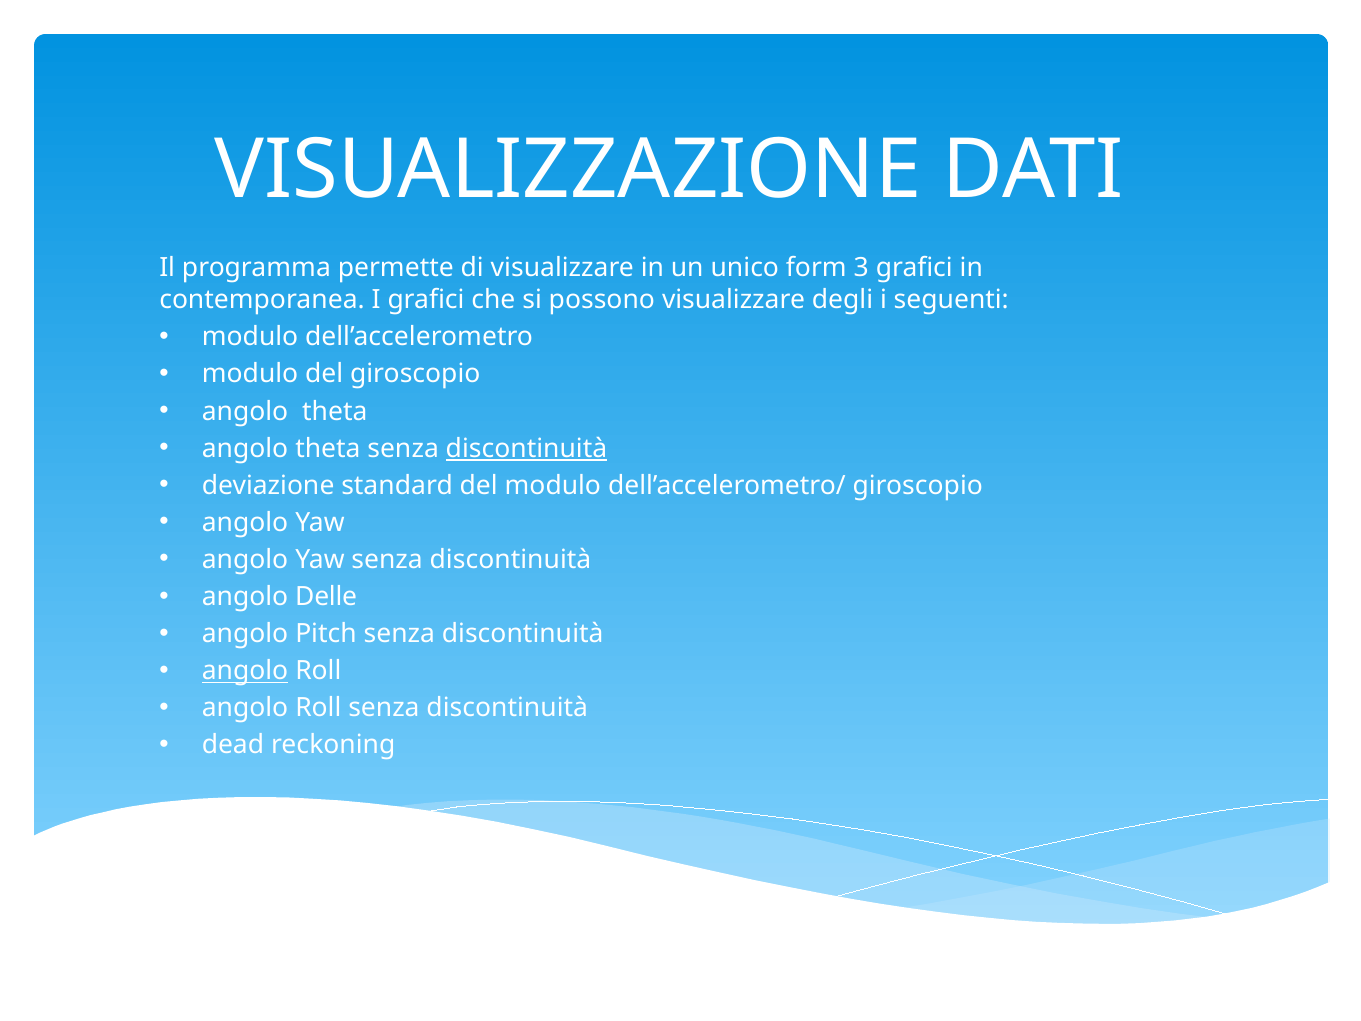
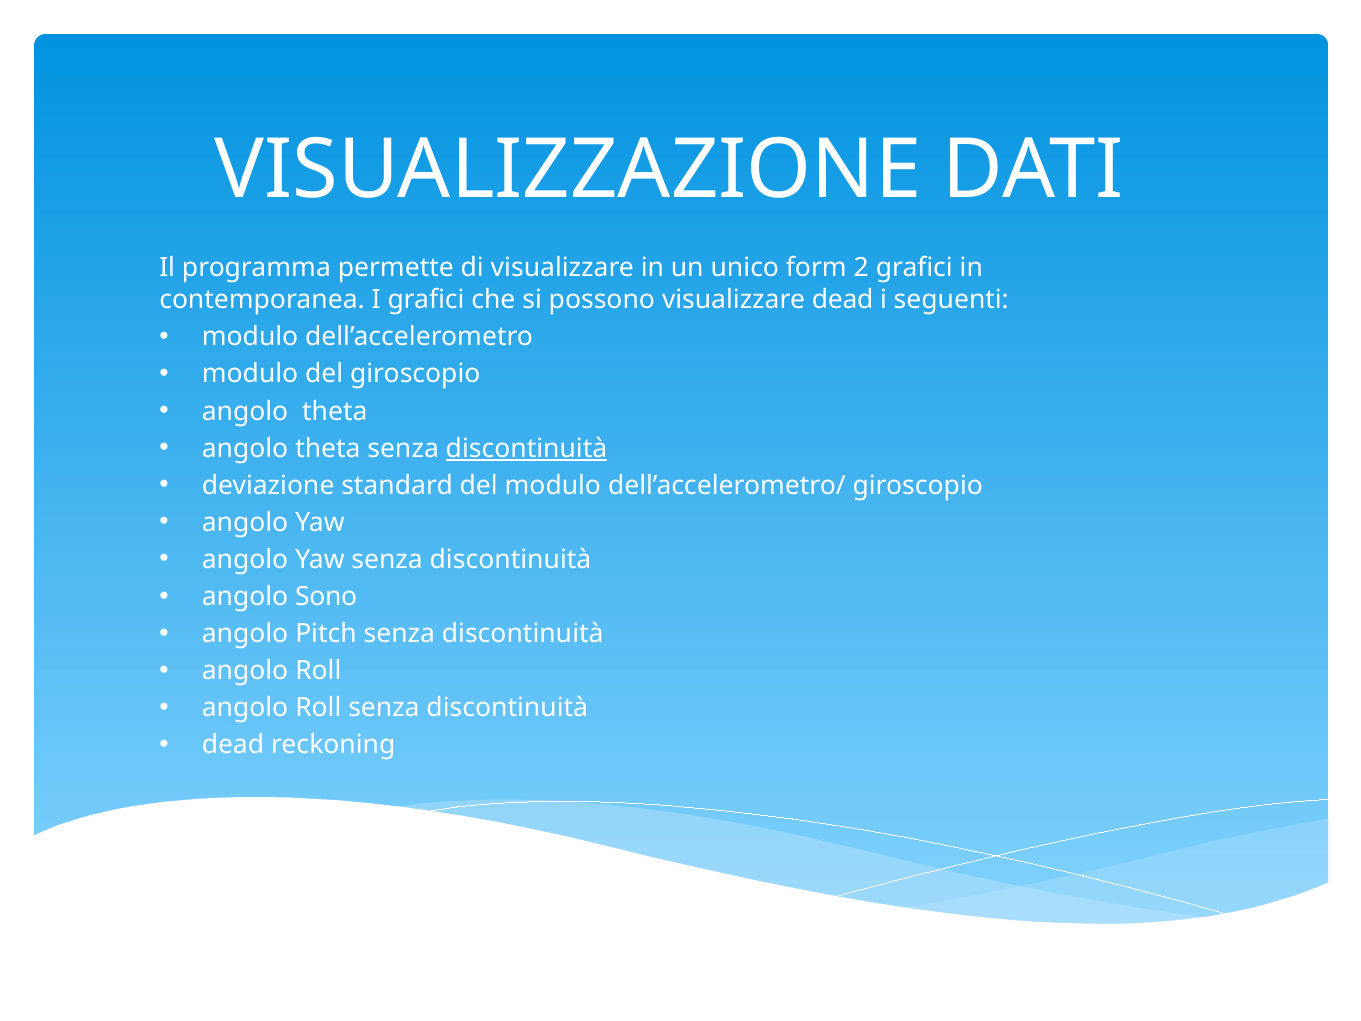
3: 3 -> 2 (861, 268)
visualizzare degli: degli -> dead (843, 300)
Delle: Delle -> Sono (326, 597)
angolo underline: present -> none (245, 671)
